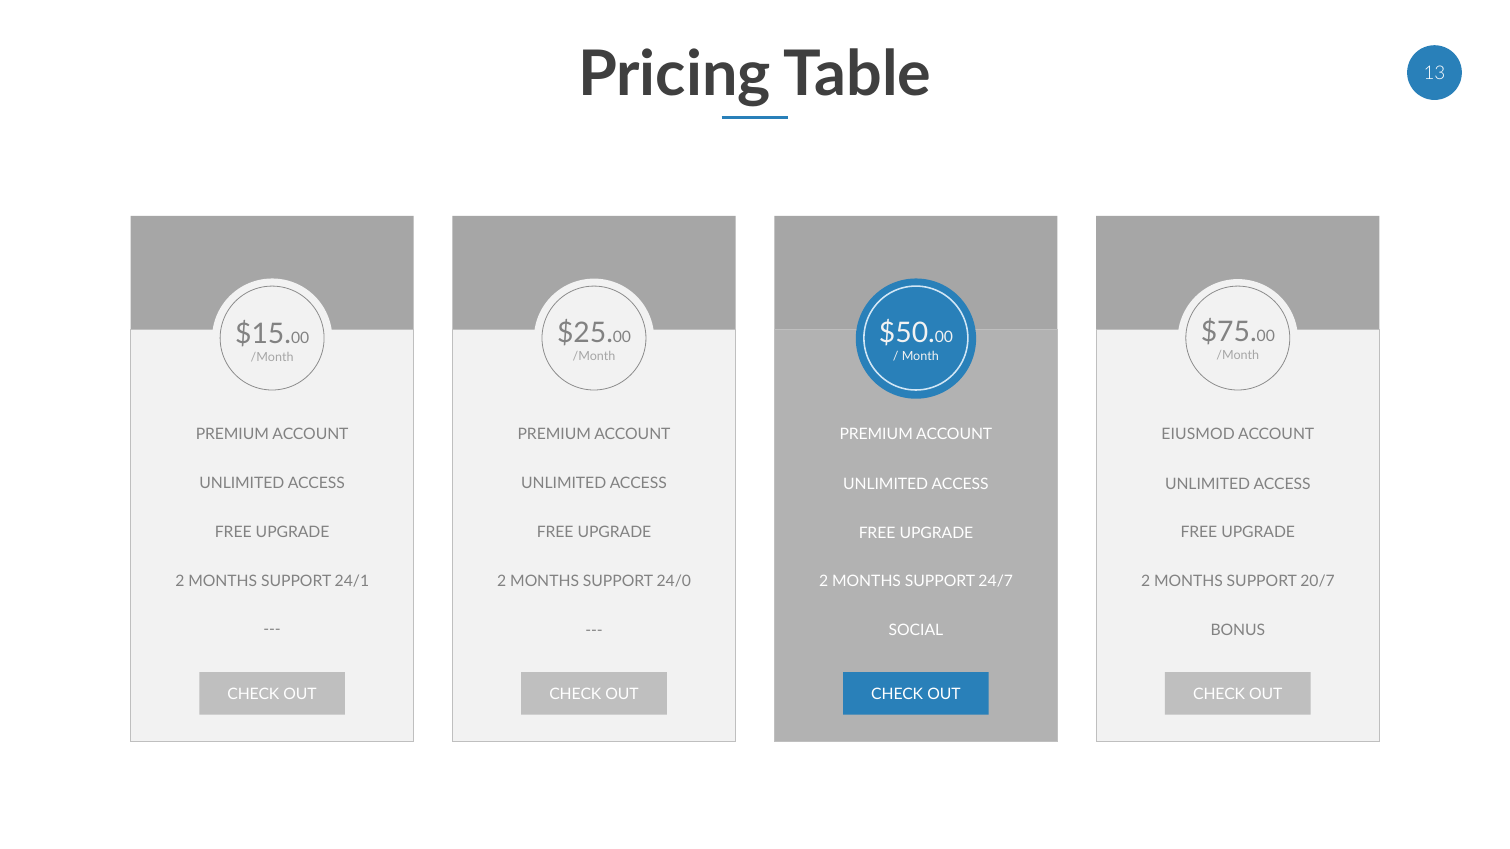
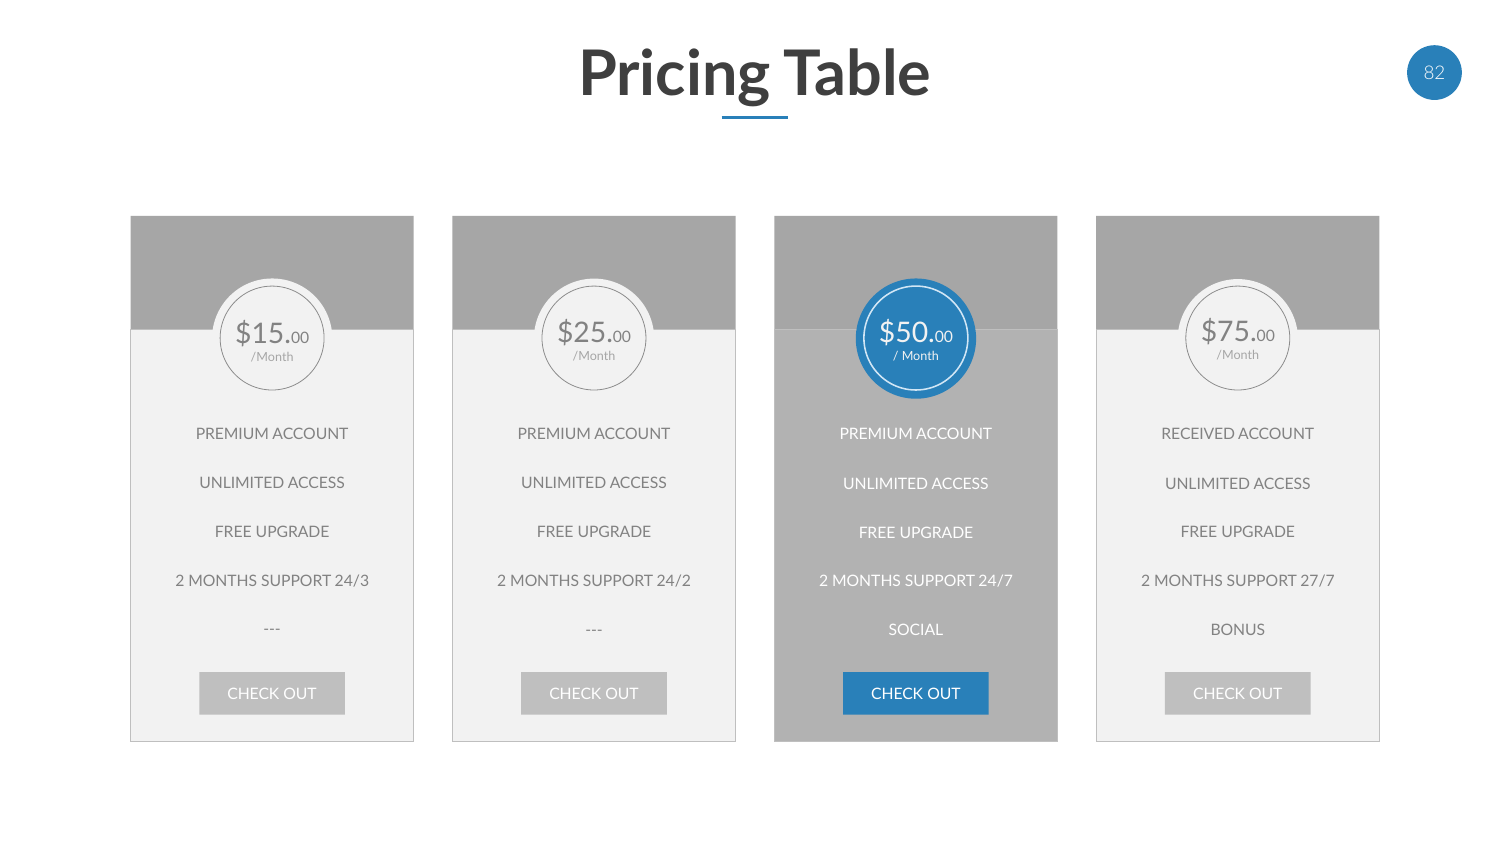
13: 13 -> 82 (1434, 73)
EIUSMOD: EIUSMOD -> RECEIVED (1198, 435)
24/1: 24/1 -> 24/3 (352, 581)
24/0: 24/0 -> 24/2 (674, 582)
20/7: 20/7 -> 27/7 (1318, 582)
